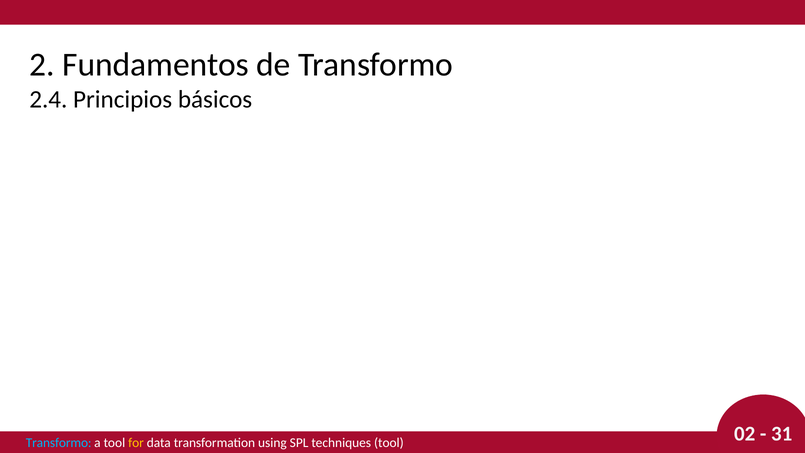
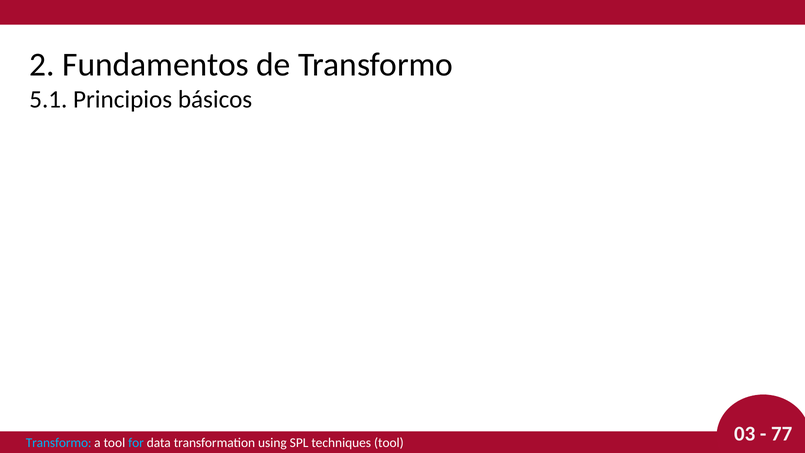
2.4: 2.4 -> 5.1 (48, 99)
for colour: yellow -> light blue (136, 443)
02: 02 -> 03 (745, 434)
31: 31 -> 77 (782, 434)
